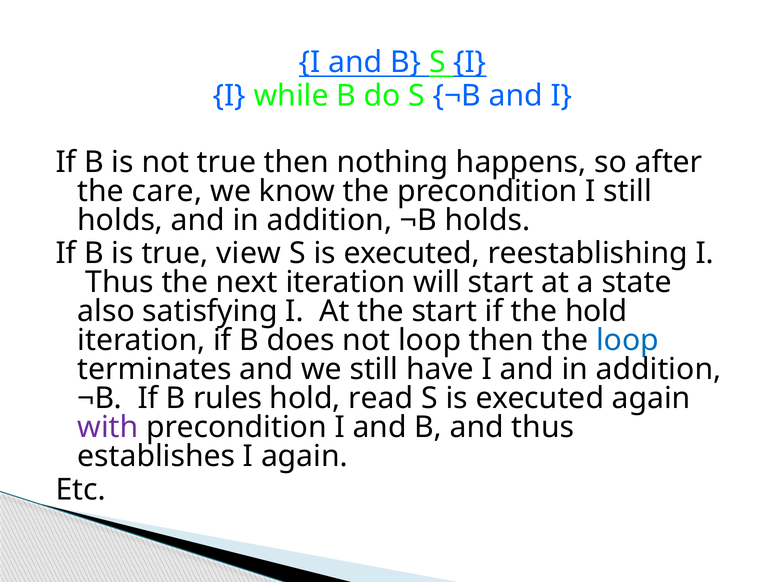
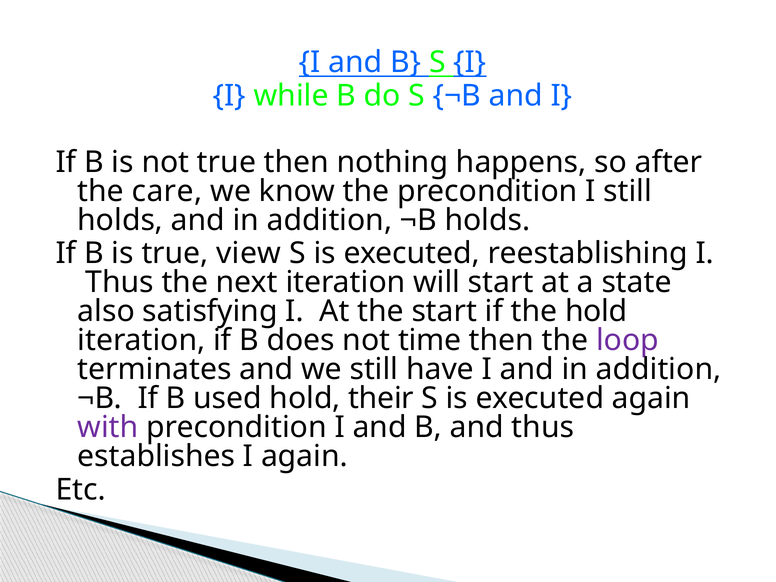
not loop: loop -> time (430, 340)
loop colour: blue -> purple (628, 340)
rules: rules -> used (228, 398)
read: read -> their (381, 398)
